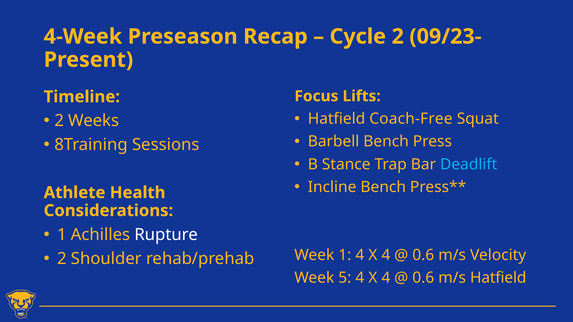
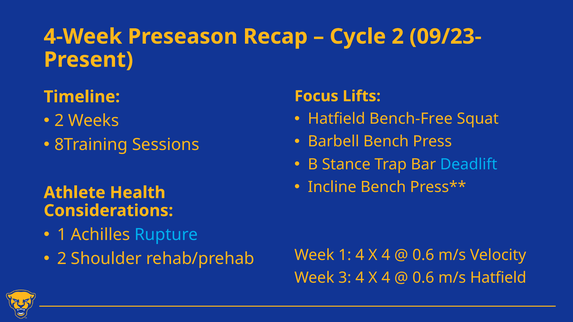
Coach-Free: Coach-Free -> Bench-Free (411, 119)
Rupture colour: white -> light blue (166, 235)
5: 5 -> 3 (345, 278)
